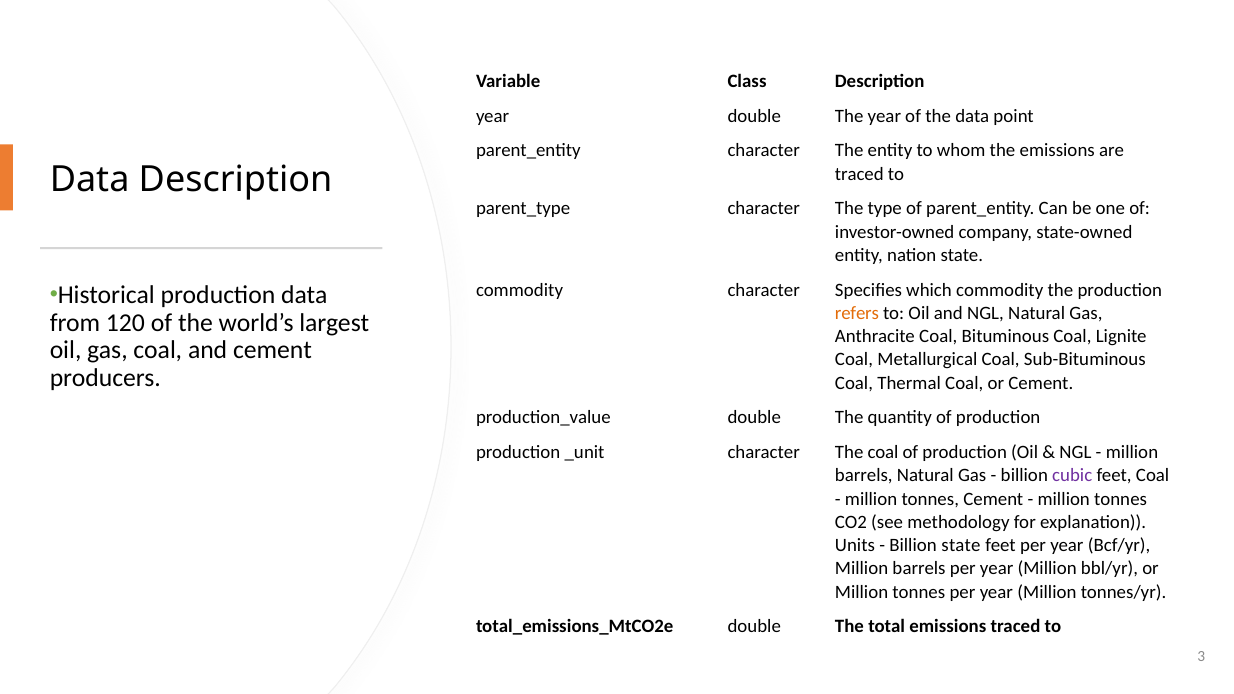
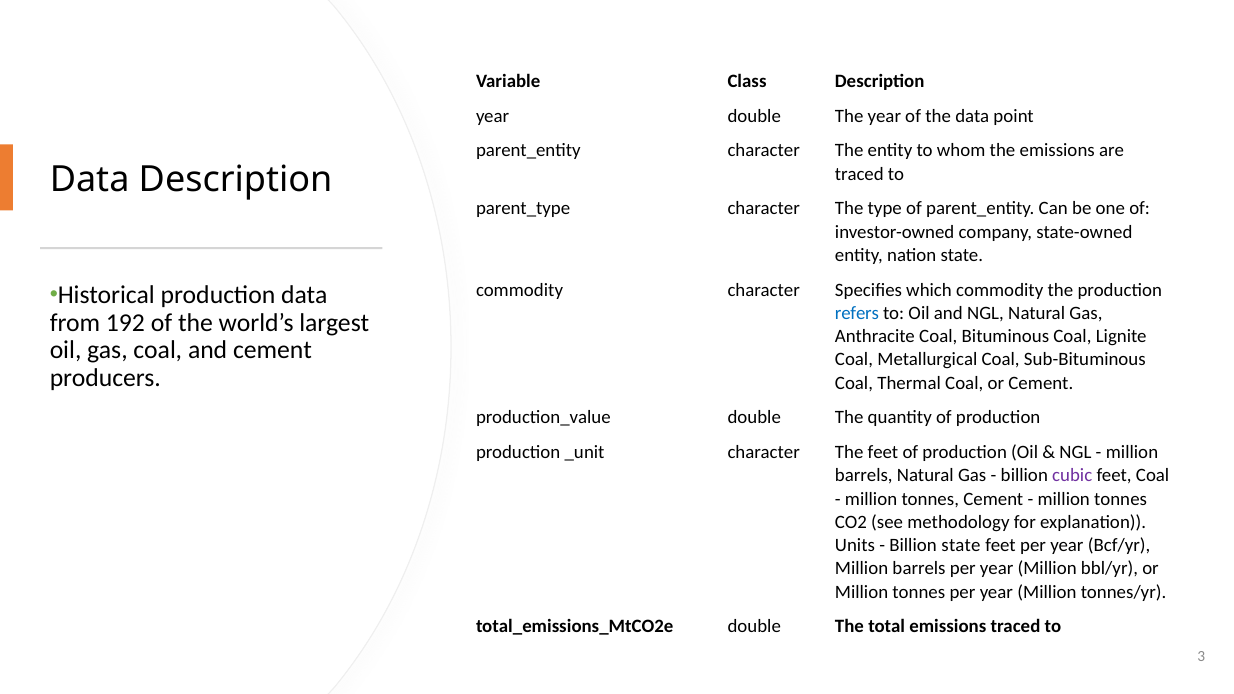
refers colour: orange -> blue (857, 313)
120: 120 -> 192 (125, 323)
The coal: coal -> feet (883, 452)
